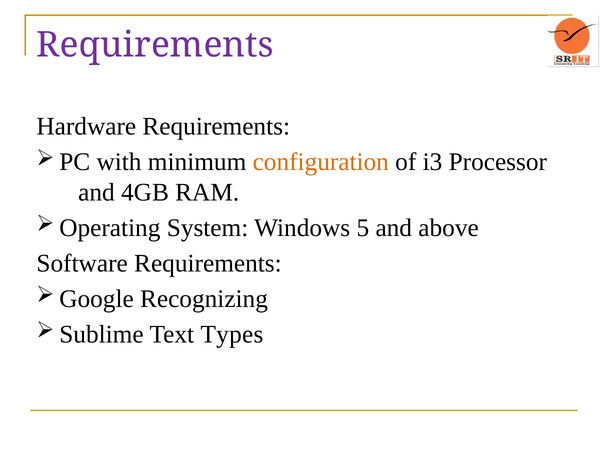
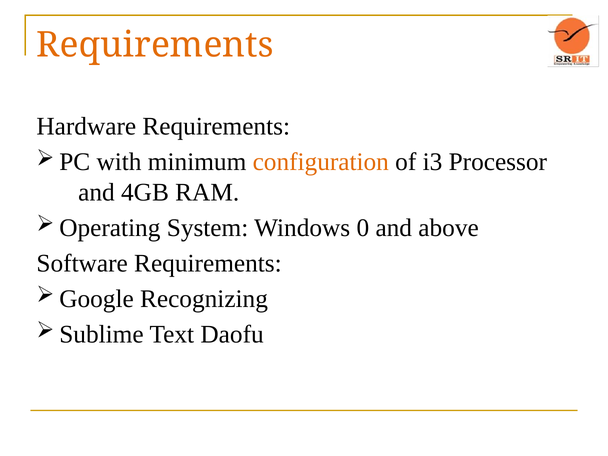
Requirements colour: purple -> orange (155, 45)
5: 5 -> 0 (363, 228)
Types: Types -> Daofu (232, 334)
